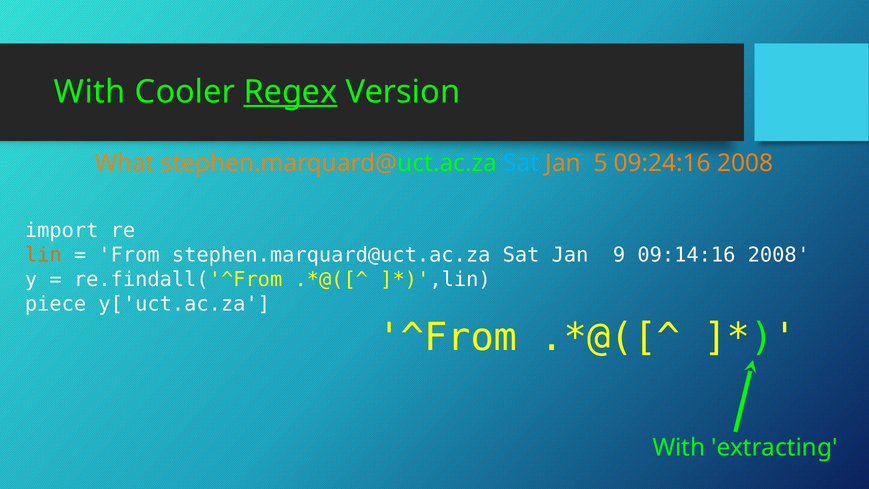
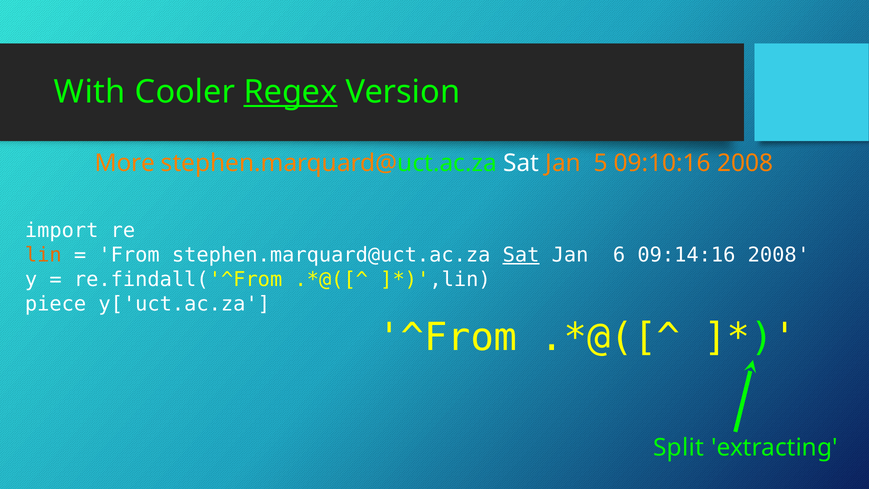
What: What -> More (125, 163)
Sat colour: light blue -> white (521, 163)
09:24:16: 09:24:16 -> 09:10:16 (662, 163)
Sat underline: none -> present (521, 255)
9: 9 -> 6 (619, 255)
With: With -> Split (679, 447)
